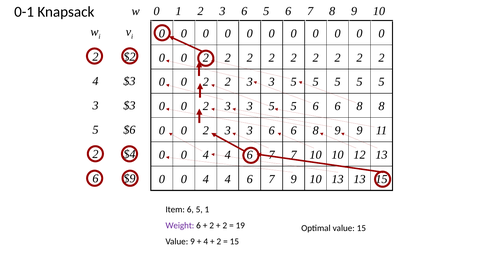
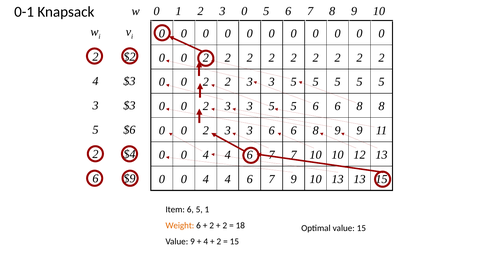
2 3 6: 6 -> 0 (244, 11)
Weight colour: purple -> orange (180, 225)
19: 19 -> 18 (240, 225)
